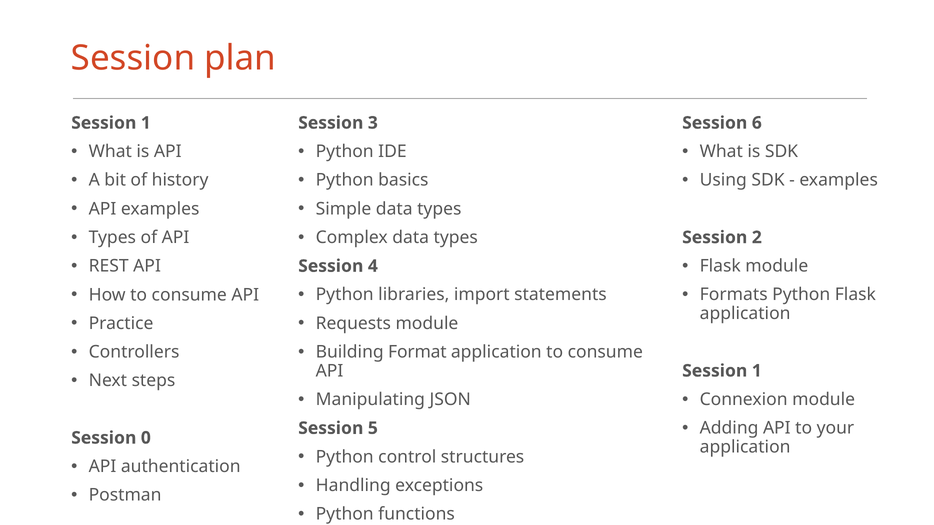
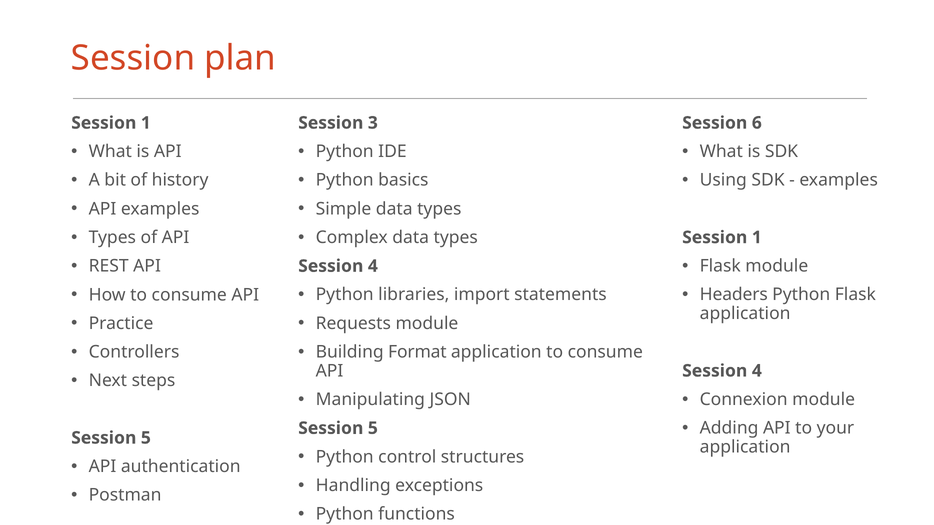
2: 2 -> 1 (757, 238)
Formats: Formats -> Headers (734, 295)
1: 1 -> 4 (757, 371)
0: 0 -> 5 (146, 438)
